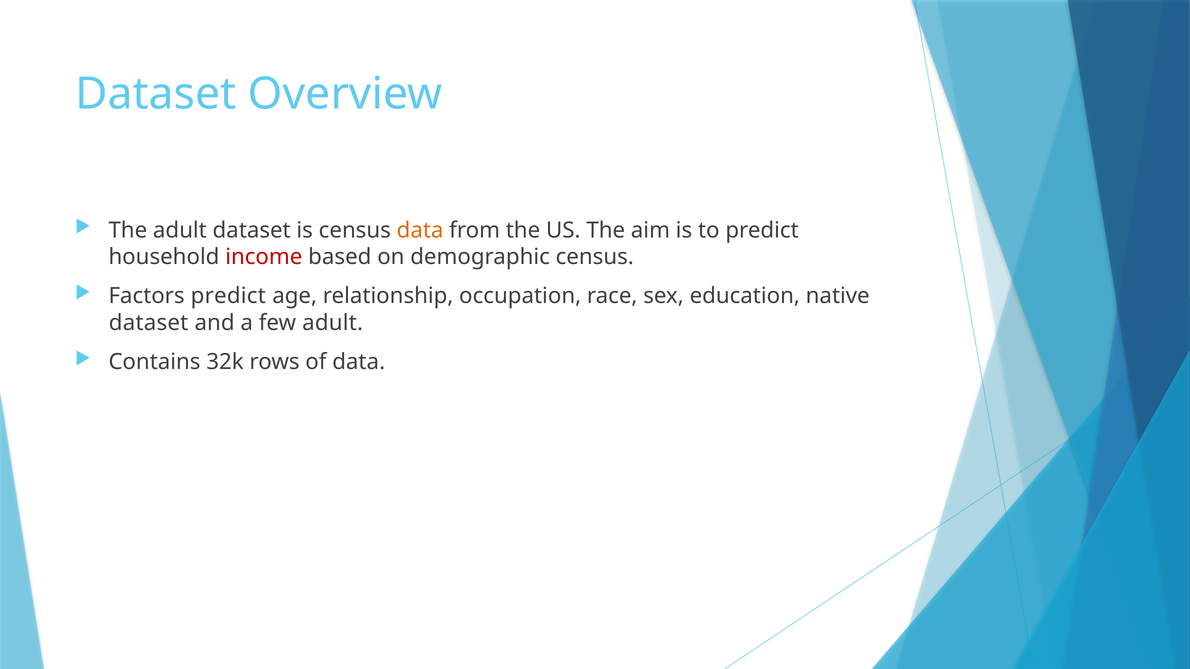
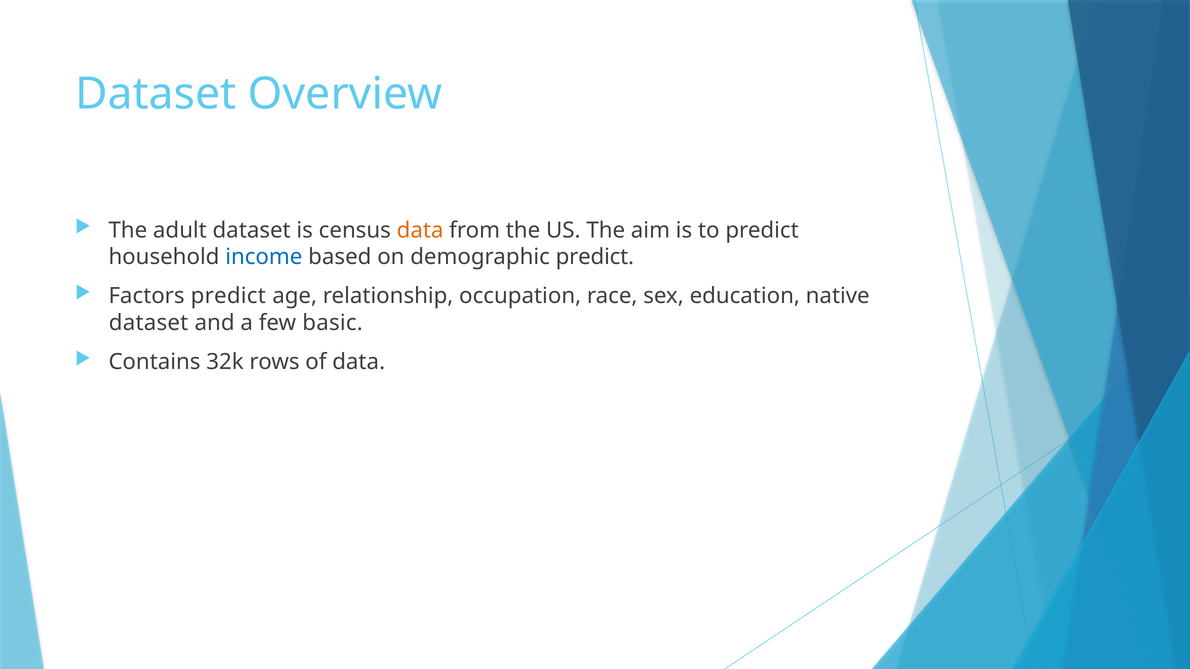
income colour: red -> blue (264, 257)
demographic census: census -> predict (595, 257)
few adult: adult -> basic (333, 323)
